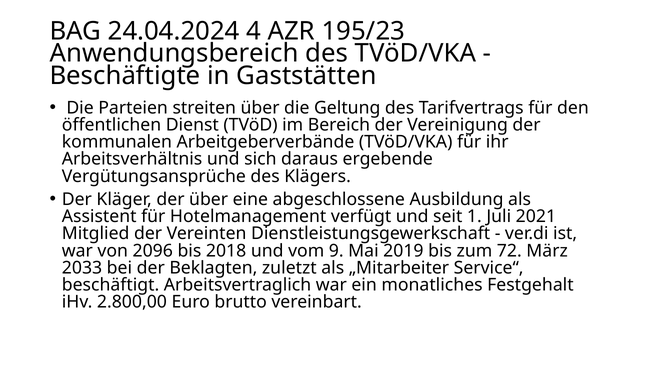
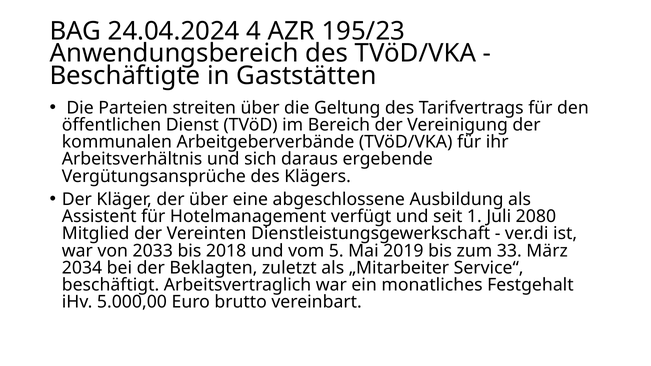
2021: 2021 -> 2080 (536, 217)
2096: 2096 -> 2033 (153, 251)
9: 9 -> 5 (336, 251)
72: 72 -> 33 (509, 251)
2033: 2033 -> 2034 (82, 268)
2.800,00: 2.800,00 -> 5.000,00 (132, 302)
